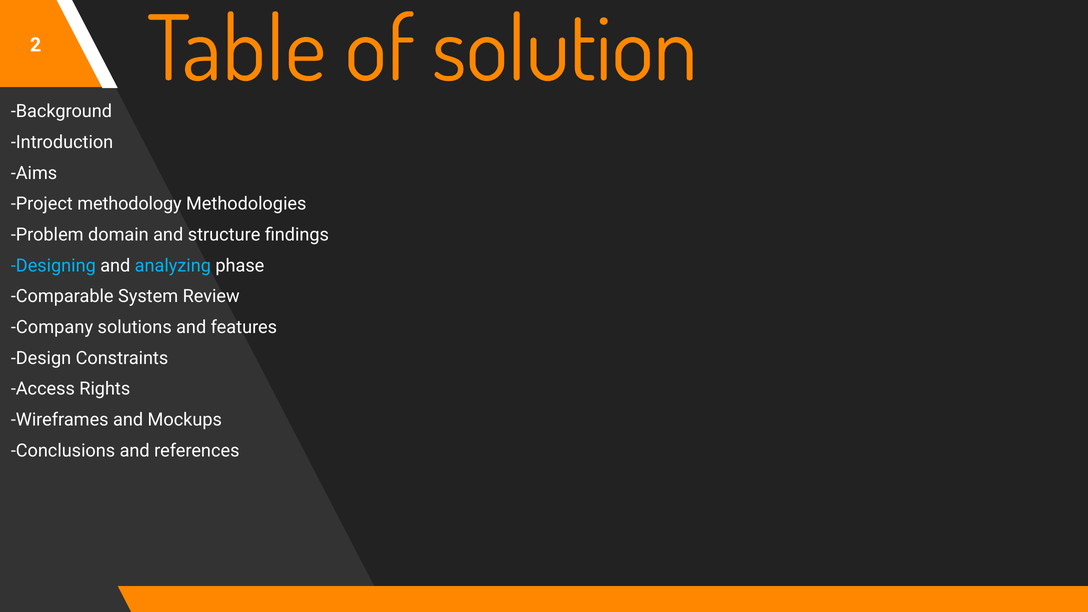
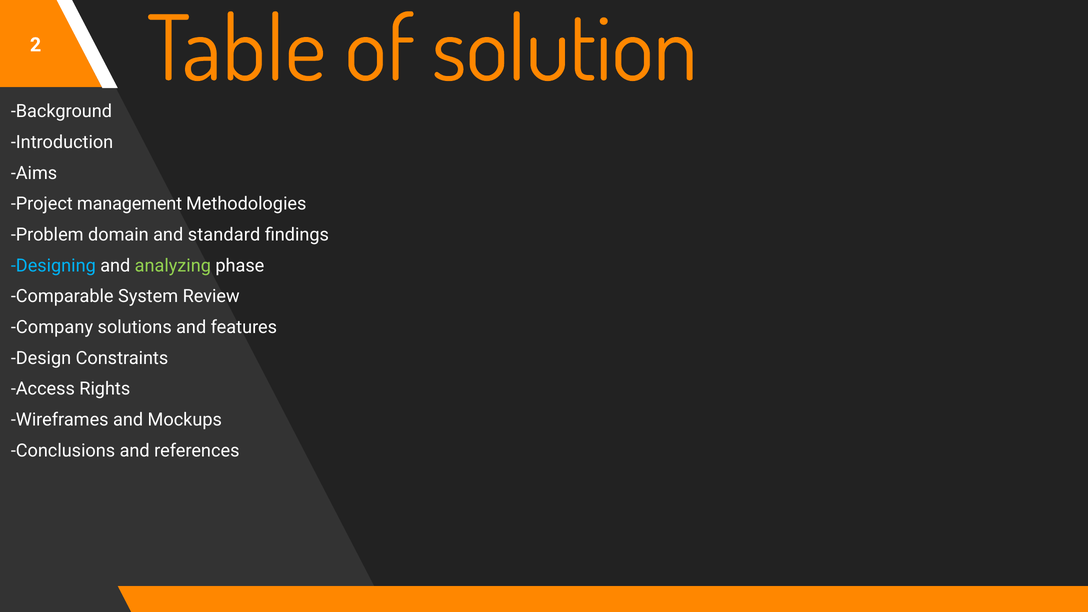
methodology: methodology -> management (130, 204)
structure: structure -> standard (224, 235)
analyzing colour: light blue -> light green (173, 266)
